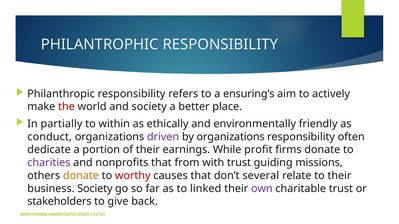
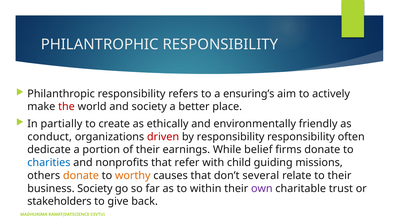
within: within -> create (114, 124)
driven colour: purple -> red (163, 137)
by organizations: organizations -> responsibility (231, 137)
profit: profit -> belief (258, 150)
charities colour: purple -> blue (49, 163)
from: from -> refer (187, 163)
with trust: trust -> child (239, 163)
worthy colour: red -> orange (133, 176)
linked: linked -> within (206, 189)
